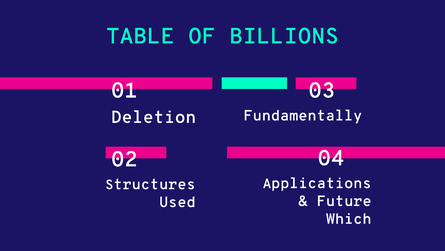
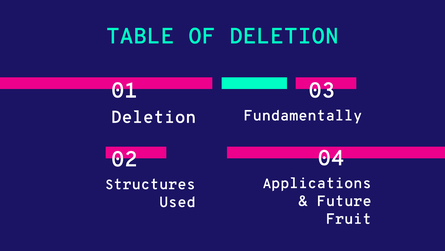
OF BILLIONS: BILLIONS -> DELETION (284, 36)
Which: Which -> Fruit (349, 218)
